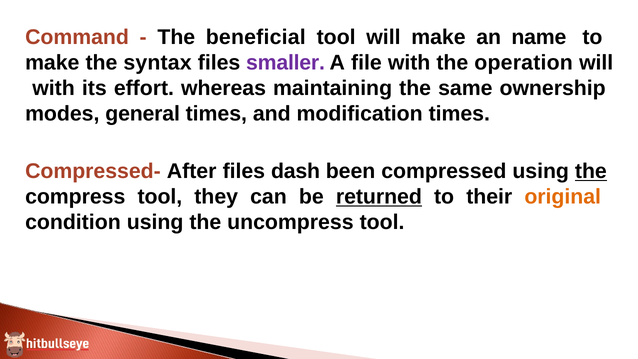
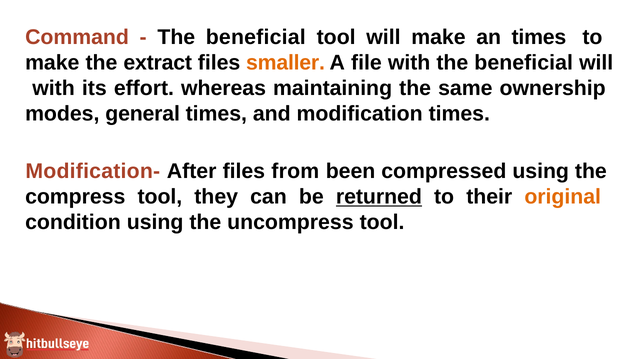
an name: name -> times (539, 37)
syntax: syntax -> extract (158, 63)
smaller colour: purple -> orange (286, 63)
with the operation: operation -> beneficial (524, 63)
Compressed-: Compressed- -> Modification- (93, 171)
dash: dash -> from (295, 171)
the underline: present -> none (591, 171)
